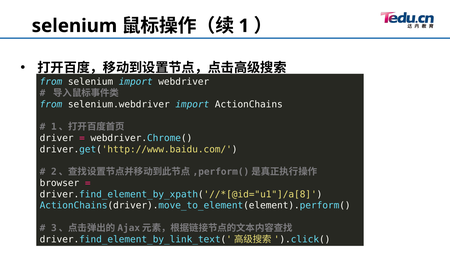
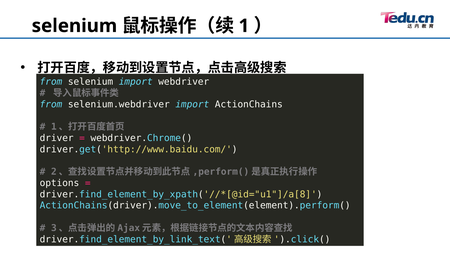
browser: browser -> options (59, 183)
